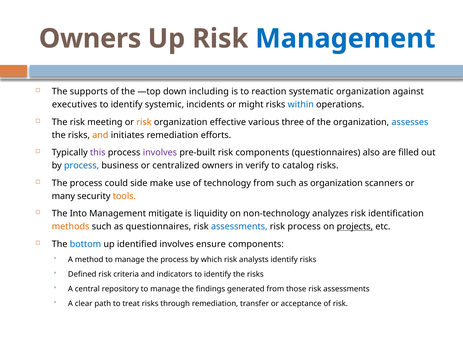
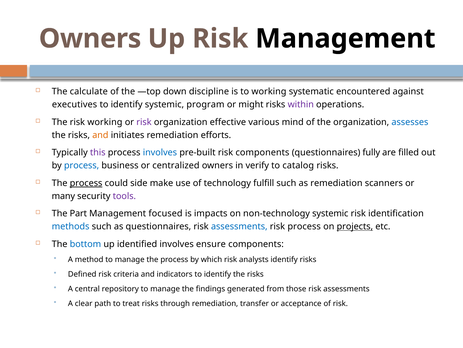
Management colour: blue -> black (345, 39)
supports: supports -> calculate (89, 91)
including: including -> discipline (209, 91)
to reaction: reaction -> working (269, 91)
systematic organization: organization -> encountered (363, 91)
incidents: incidents -> program (205, 104)
within colour: blue -> purple (301, 104)
risk meeting: meeting -> working (105, 122)
risk colour: orange -> purple (144, 122)
three: three -> mind (293, 122)
involves colour: purple -> blue (160, 152)
also: also -> fully (371, 152)
process underline: none -> present (86, 183)
technology from: from -> fulfill (264, 183)
as organization: organization -> remediation (336, 183)
tools colour: orange -> purple (124, 196)
Into: Into -> Part (78, 213)
mitigate: mitigate -> focused (166, 213)
liquidity: liquidity -> impacts (211, 213)
non-technology analyzes: analyzes -> systemic (330, 213)
methods colour: orange -> blue (71, 226)
